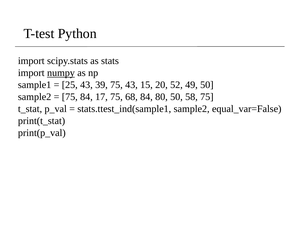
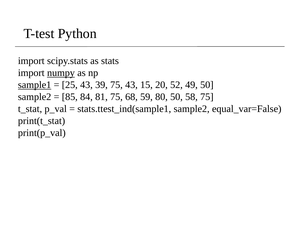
sample1 underline: none -> present (35, 85)
75: 75 -> 85 (70, 97)
17: 17 -> 81 (101, 97)
68 84: 84 -> 59 (146, 97)
